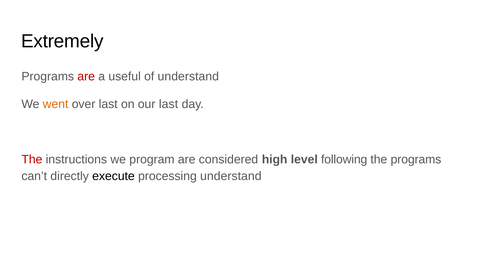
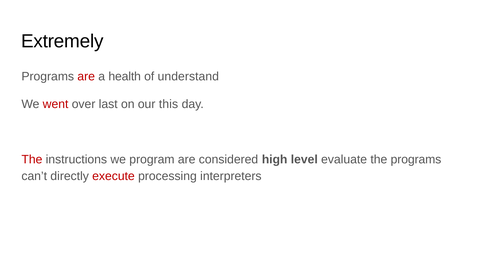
useful: useful -> health (125, 76)
went colour: orange -> red (56, 104)
our last: last -> this (168, 104)
following: following -> evaluate (344, 159)
execute colour: black -> red (113, 176)
processing understand: understand -> interpreters (231, 176)
